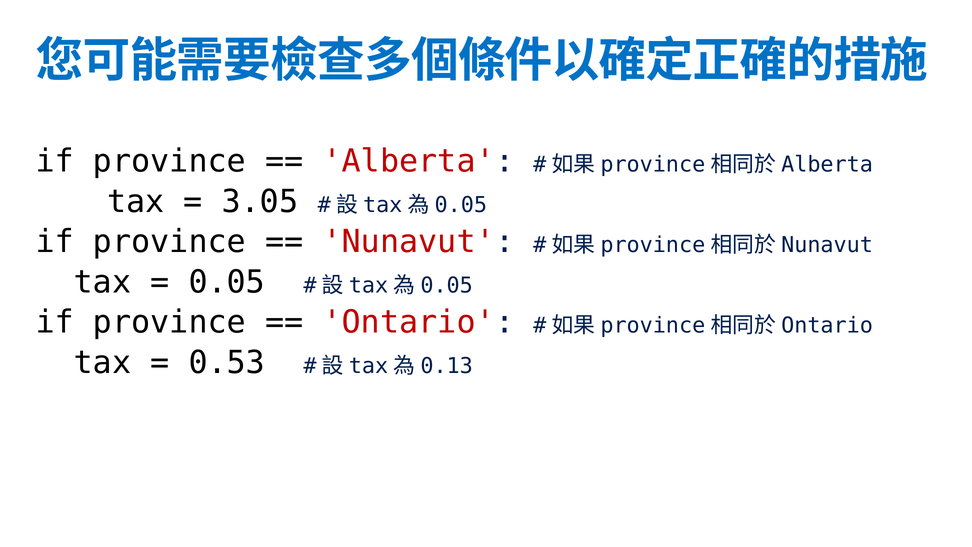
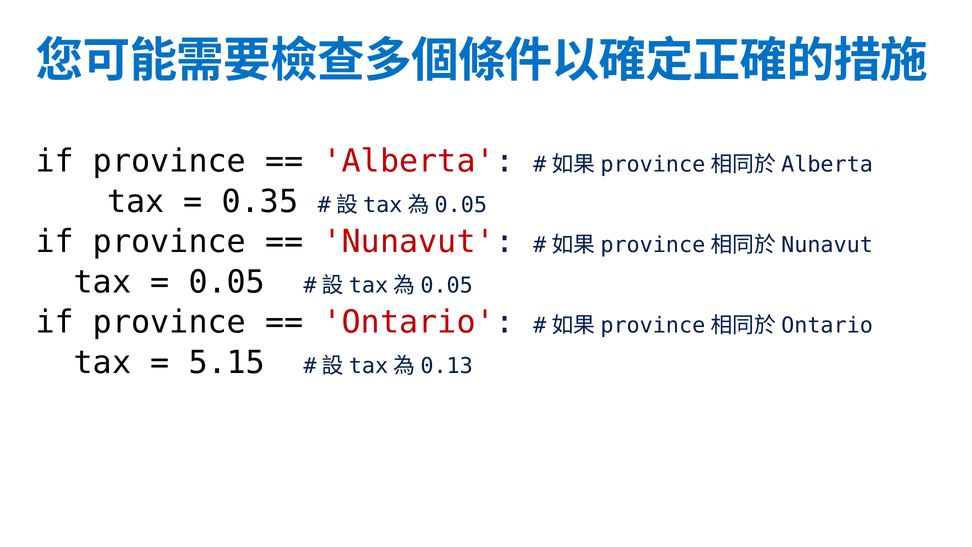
3.05: 3.05 -> 0.35 (260, 201)
0.53: 0.53 -> 5.15 (227, 363)
